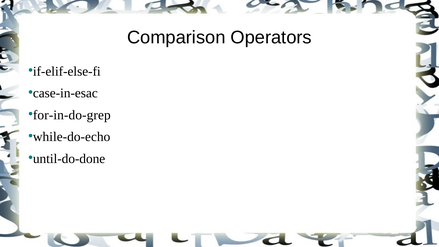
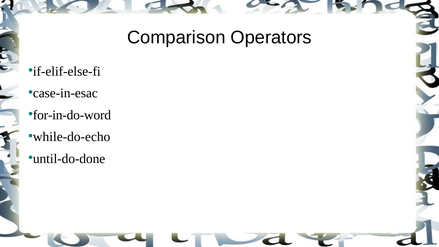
for-in-do-grep: for-in-do-grep -> for-in-do-word (72, 115)
